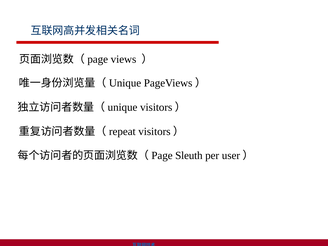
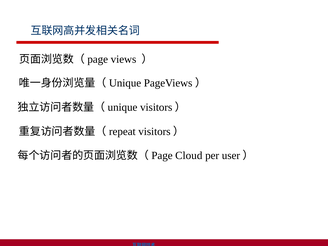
Sleuth: Sleuth -> Cloud (189, 156)
